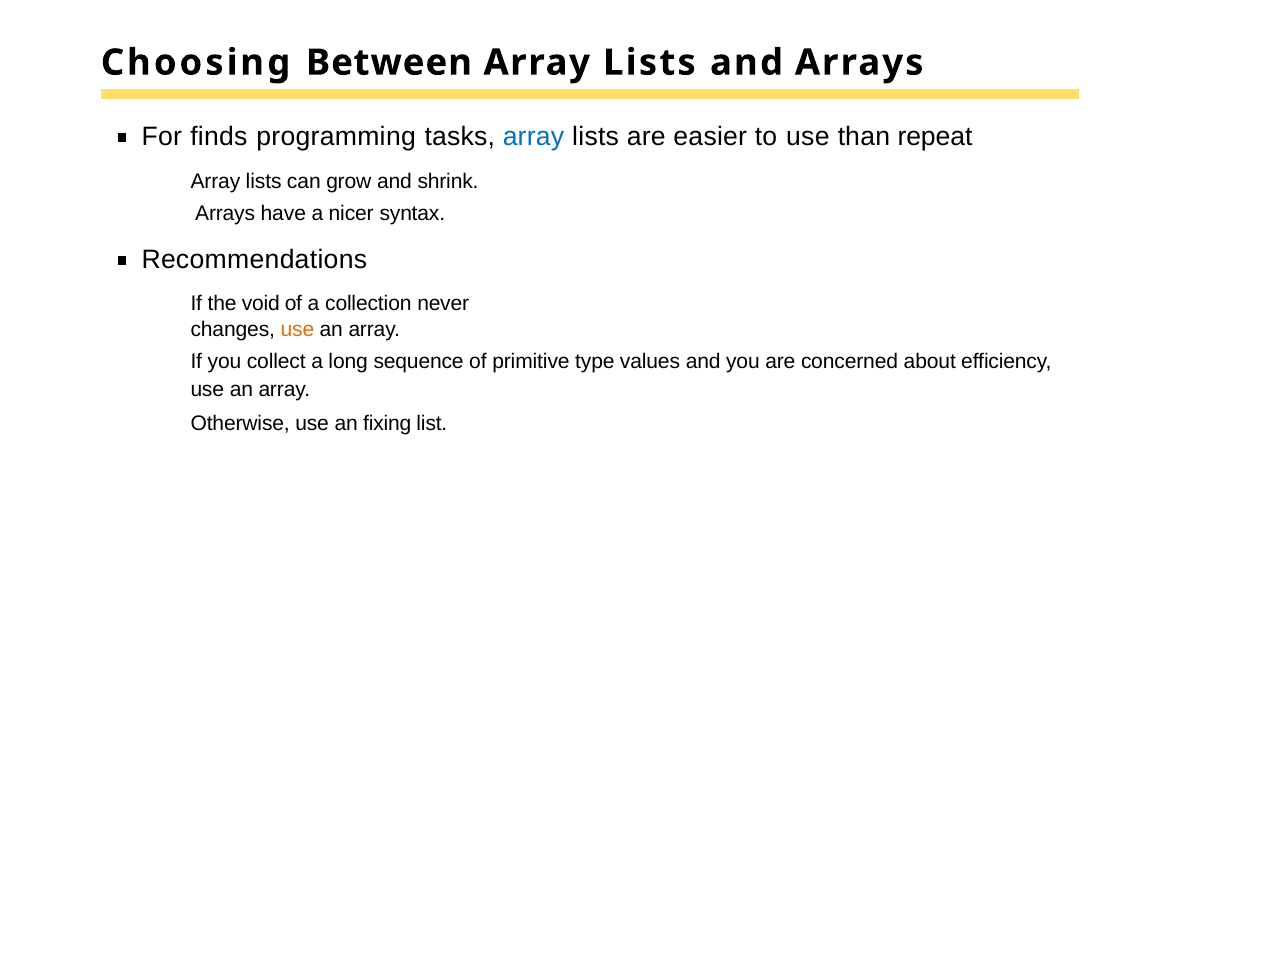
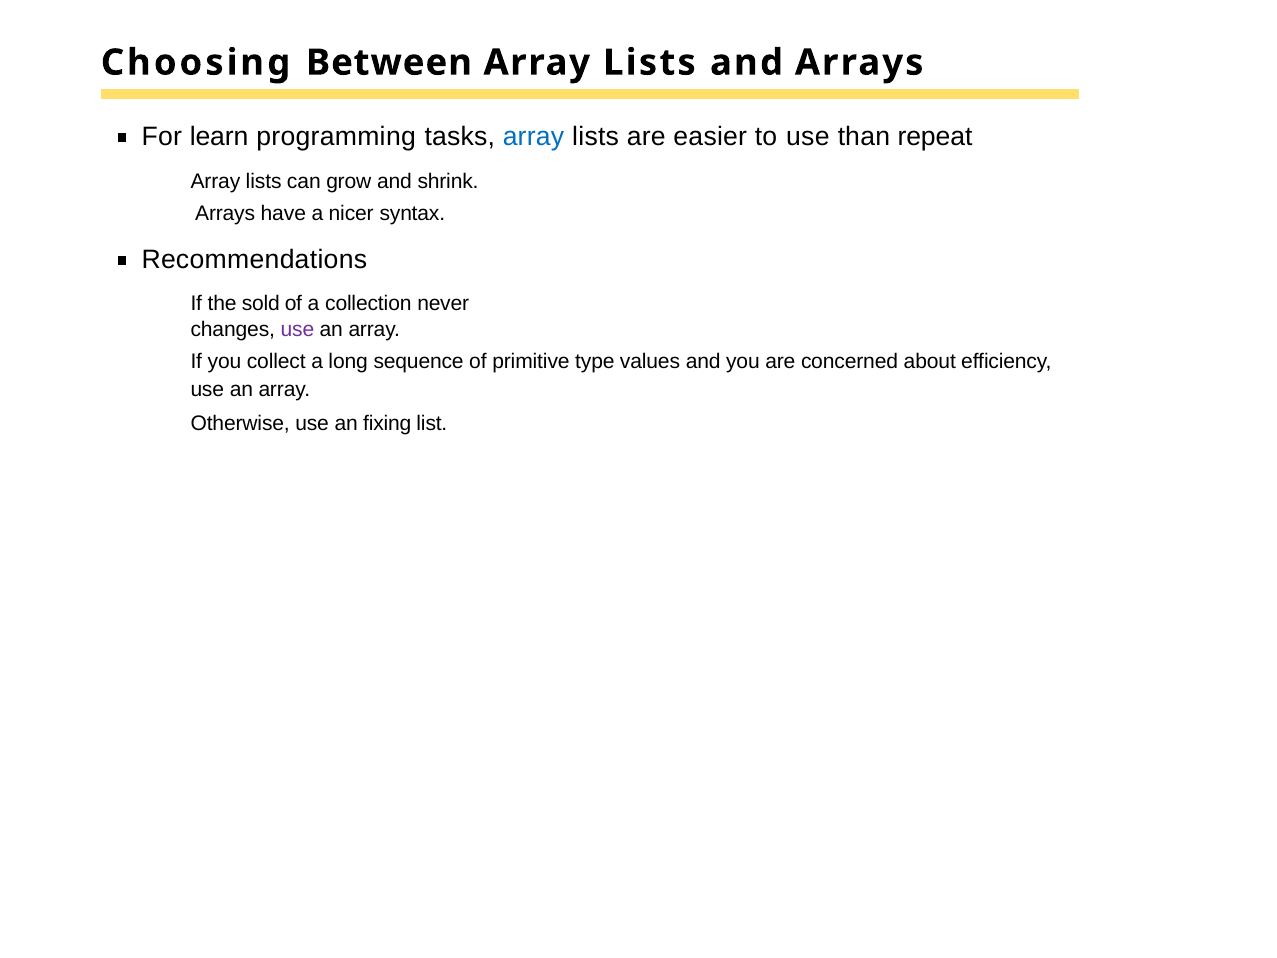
finds: finds -> learn (219, 137)
void: void -> sold (261, 304)
use colour: orange -> purple (297, 329)
